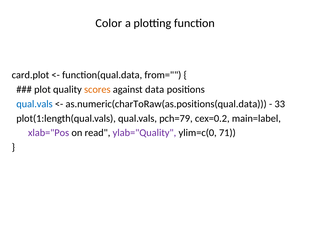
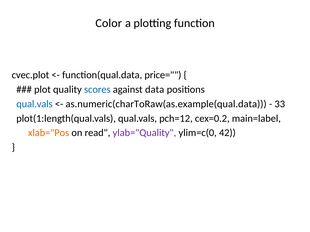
card.plot: card.plot -> cvec.plot (30, 75)
from=: from= -> price= (163, 75)
scores colour: orange -> blue (97, 90)
as.numeric(charToRaw(as.positions(qual.data: as.numeric(charToRaw(as.positions(qual.data -> as.numeric(charToRaw(as.example(qual.data (166, 104)
pch=79: pch=79 -> pch=12 (176, 119)
xlab="Pos colour: purple -> orange (49, 133)
71: 71 -> 42 (227, 133)
